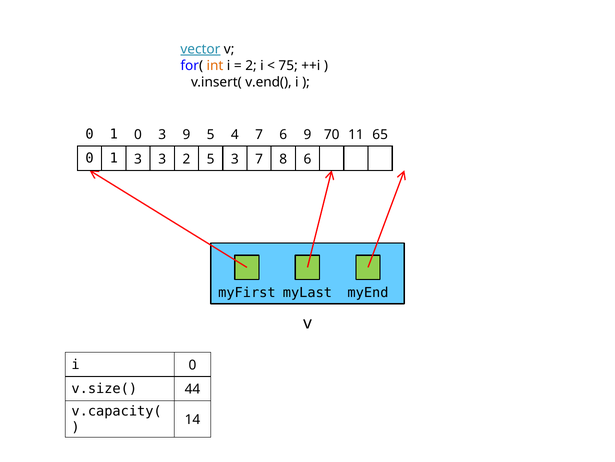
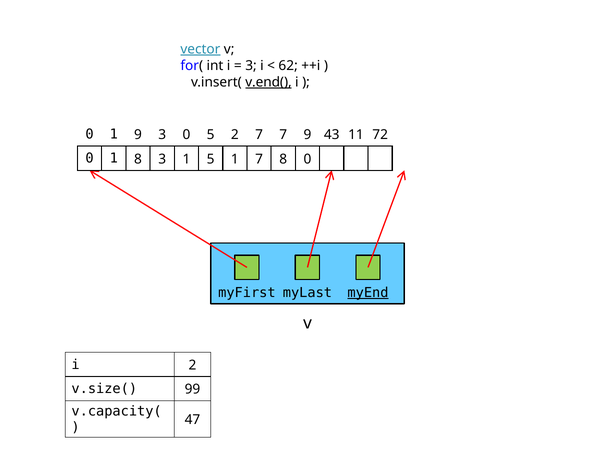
int colour: orange -> black (215, 66)
2: 2 -> 3 (251, 66)
75: 75 -> 62 (288, 66)
v.end( underline: none -> present (268, 82)
1 0: 0 -> 9 (138, 135)
3 9: 9 -> 0 (186, 135)
5 4: 4 -> 2 (235, 135)
7 6: 6 -> 7 (283, 135)
70: 70 -> 43 (332, 135)
65: 65 -> 72 (380, 135)
1 3: 3 -> 8 (138, 159)
3 2: 2 -> 1 (186, 159)
5 3: 3 -> 1 (235, 159)
8 6: 6 -> 0 (307, 159)
myEnd underline: none -> present (368, 292)
i 0: 0 -> 2 (192, 365)
44: 44 -> 99 (192, 389)
14: 14 -> 47 (192, 419)
